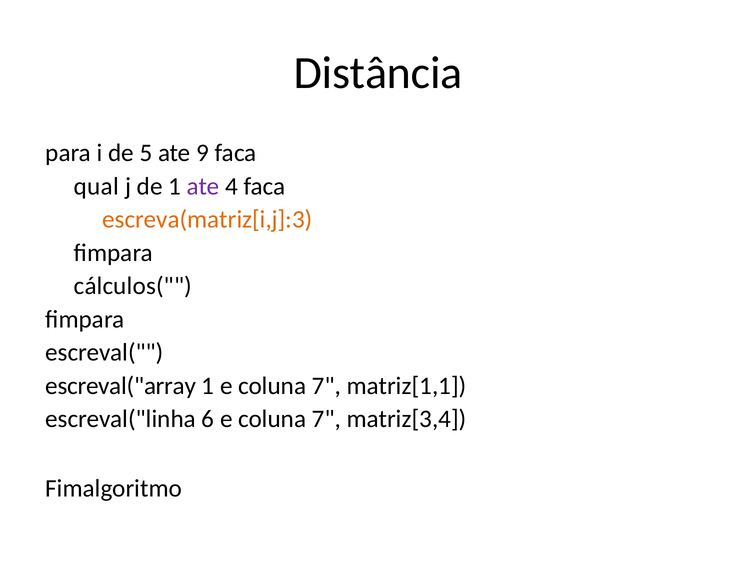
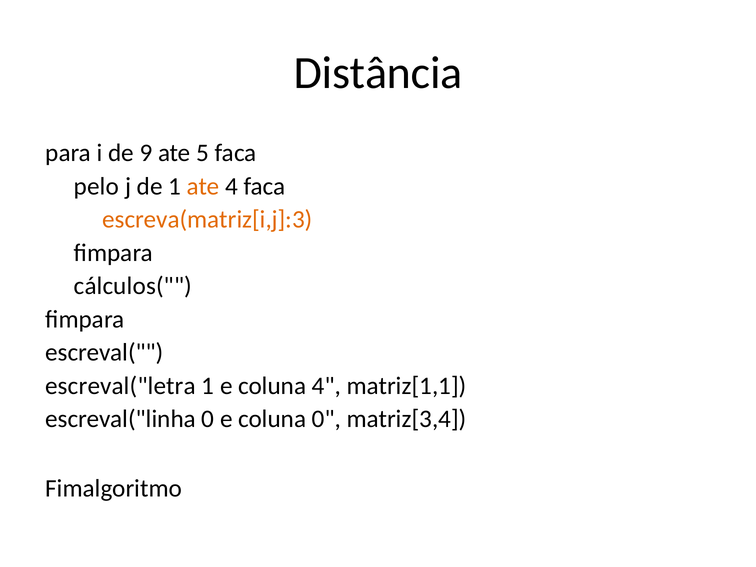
5: 5 -> 9 (146, 153)
9: 9 -> 5 (203, 153)
qual: qual -> pelo (97, 186)
ate colour: purple -> orange (203, 186)
escreval("array: escreval("array -> escreval("letra (121, 386)
1 e coluna 7: 7 -> 4 (327, 386)
escreval("linha 6: 6 -> 0 (208, 419)
7: 7 -> 0 (327, 419)
